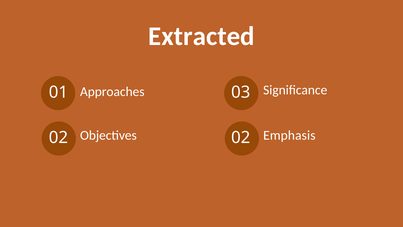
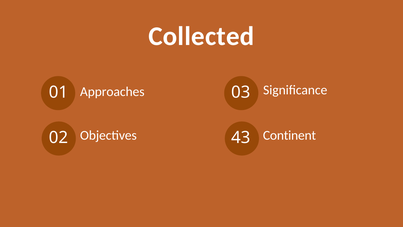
Extracted: Extracted -> Collected (201, 36)
Emphasis: Emphasis -> Continent (289, 135)
02 02: 02 -> 43 (241, 137)
